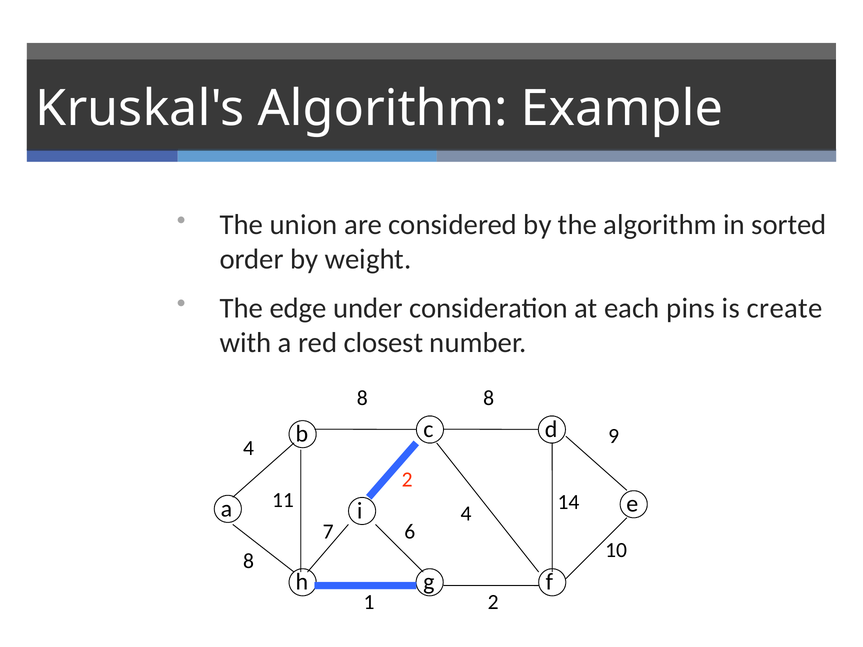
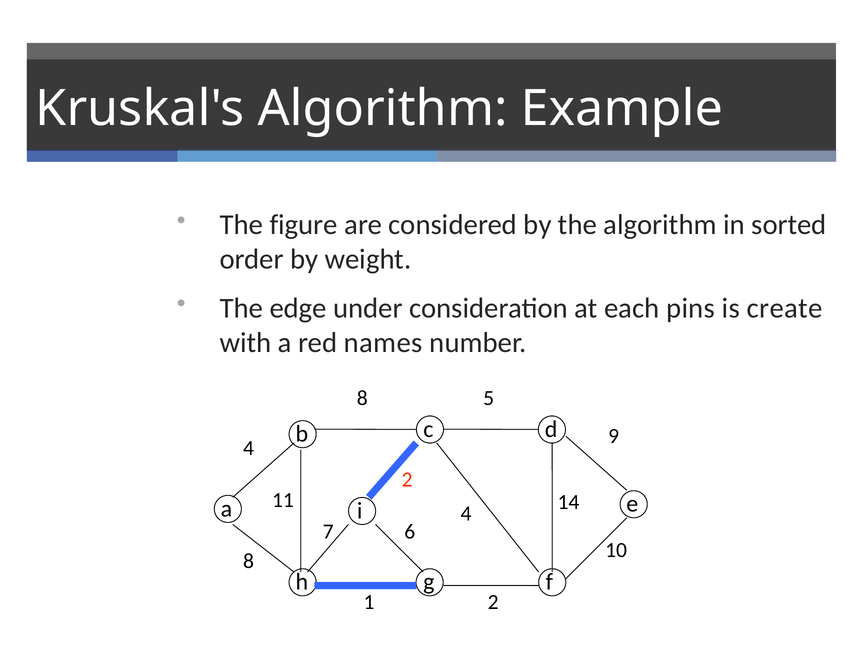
union: union -> figure (304, 225)
closest: closest -> names (383, 343)
8 8: 8 -> 5 (489, 398)
